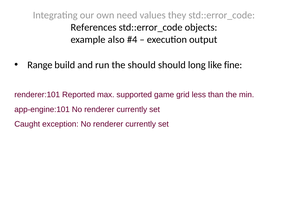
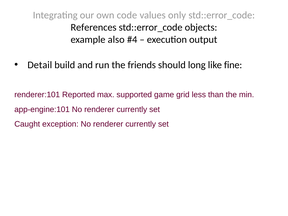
need: need -> code (127, 15)
they: they -> only (177, 15)
Range: Range -> Detail (40, 65)
the should: should -> friends (142, 65)
